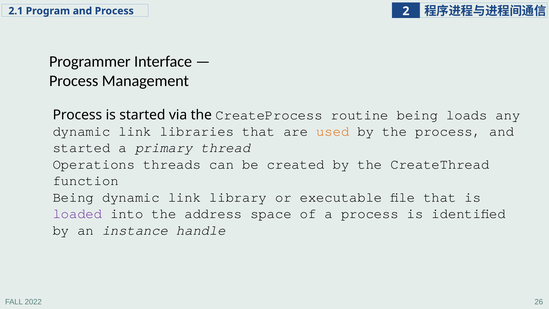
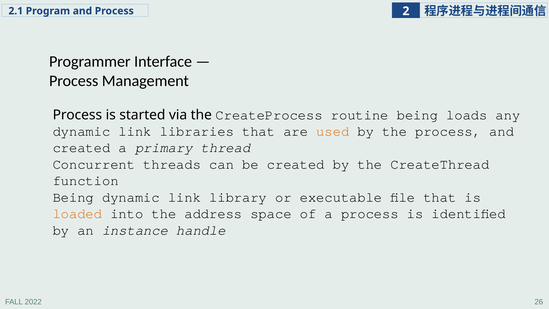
started: started -> created (82, 148)
Operations: Operations -> Concurrent (94, 164)
loaded colour: purple -> orange (77, 214)
